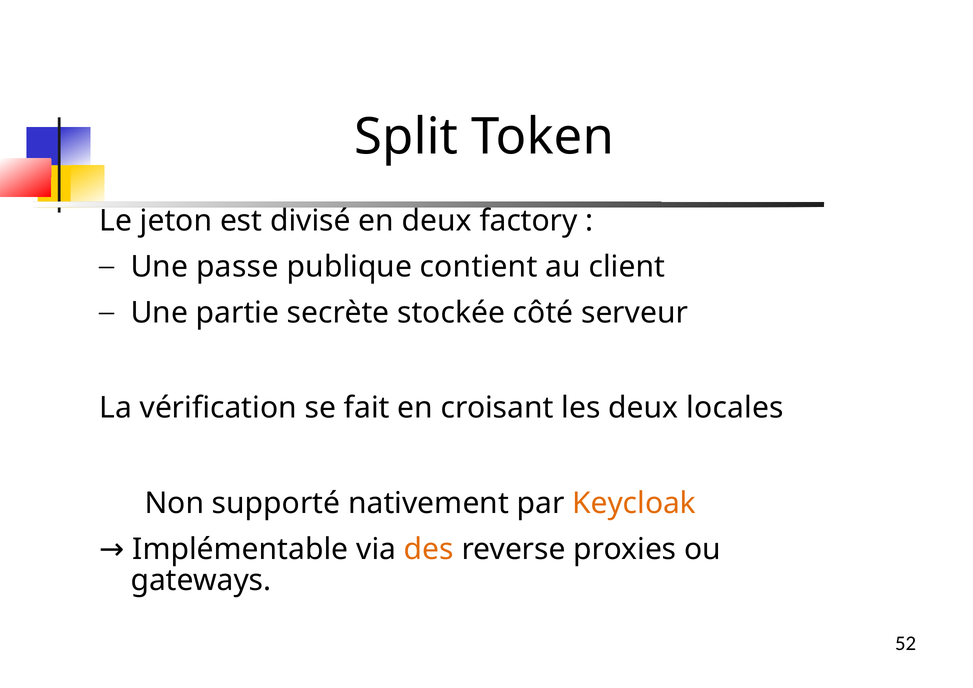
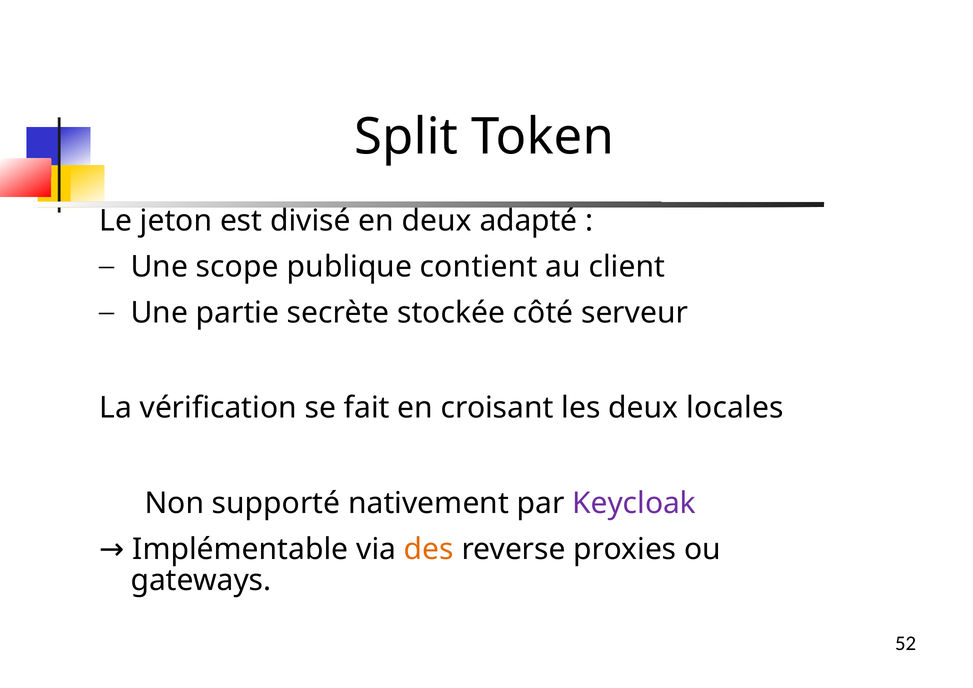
factory: factory -> adapté (528, 221)
passe: passe -> scope (237, 267)
Keycloak colour: orange -> purple (634, 503)
